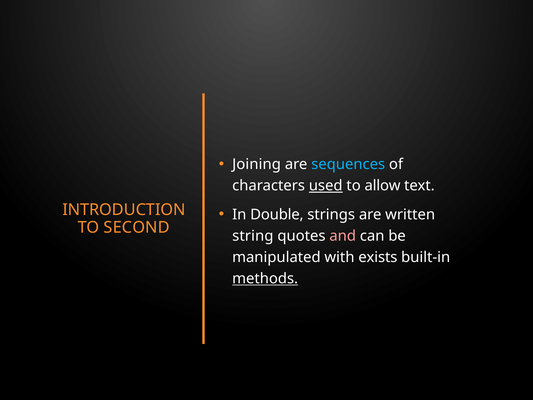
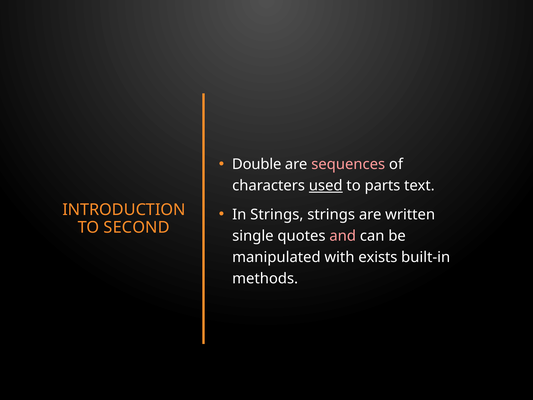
Joining: Joining -> Double (257, 164)
sequences colour: light blue -> pink (348, 164)
allow: allow -> parts (382, 186)
In Double: Double -> Strings (277, 214)
string: string -> single (253, 236)
methods underline: present -> none (265, 278)
